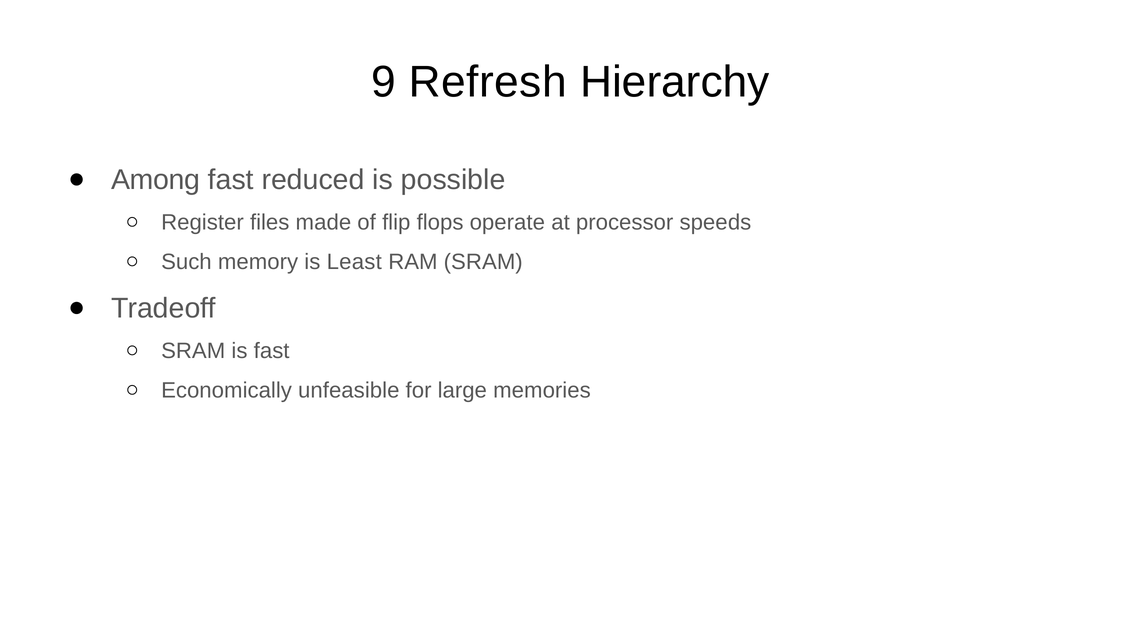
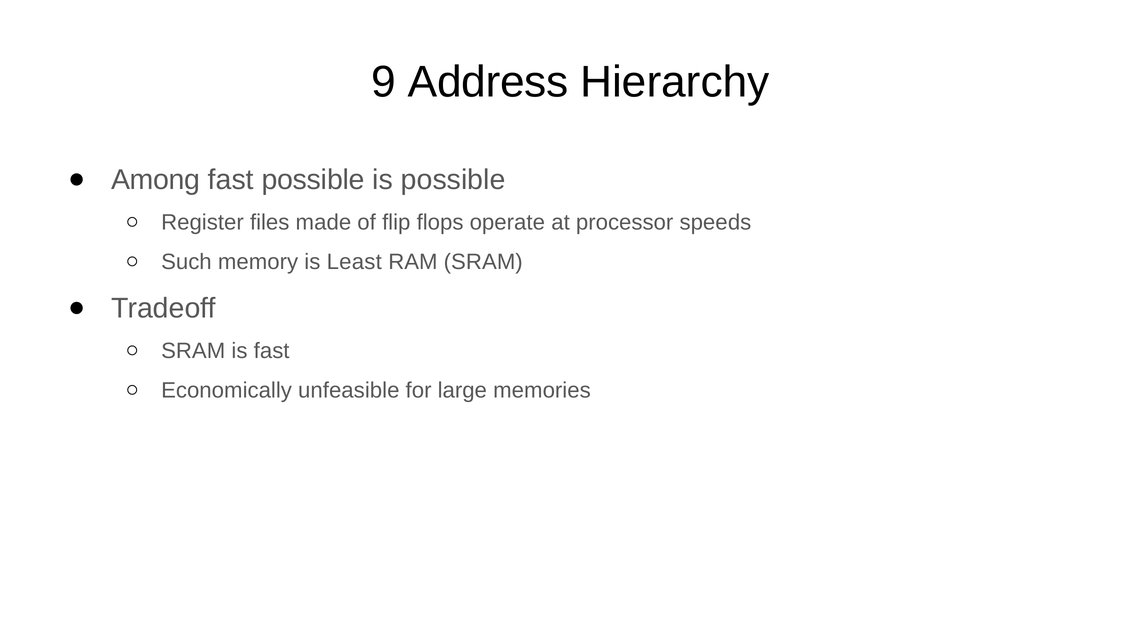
Refresh: Refresh -> Address (488, 82)
fast reduced: reduced -> possible (313, 180)
